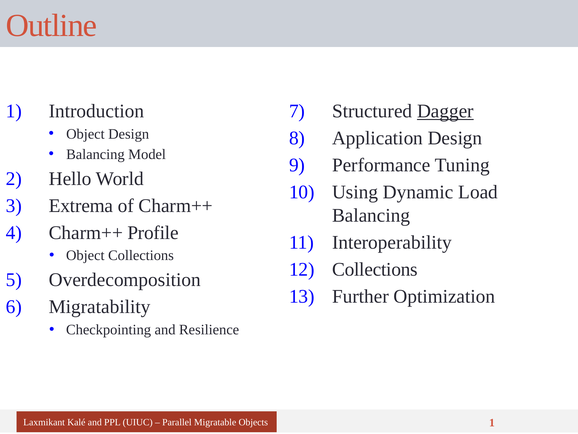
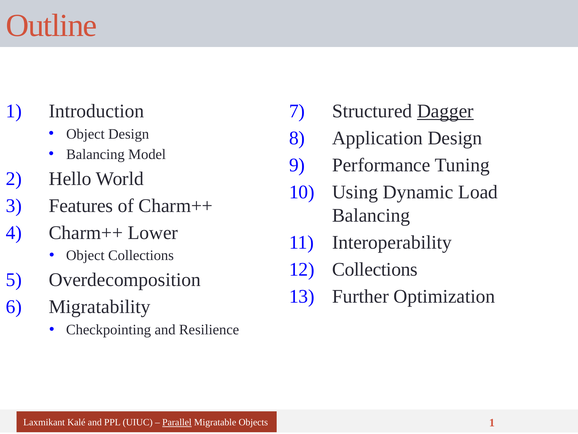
Extrema: Extrema -> Features (81, 205)
Profile: Profile -> Lower (153, 232)
Parallel underline: none -> present (177, 422)
